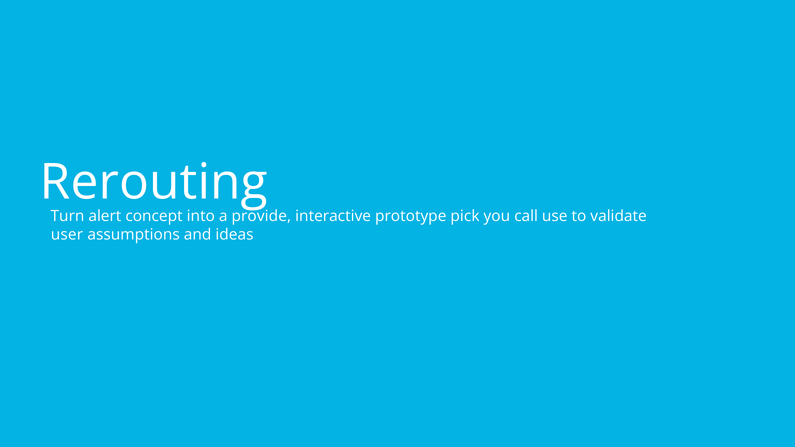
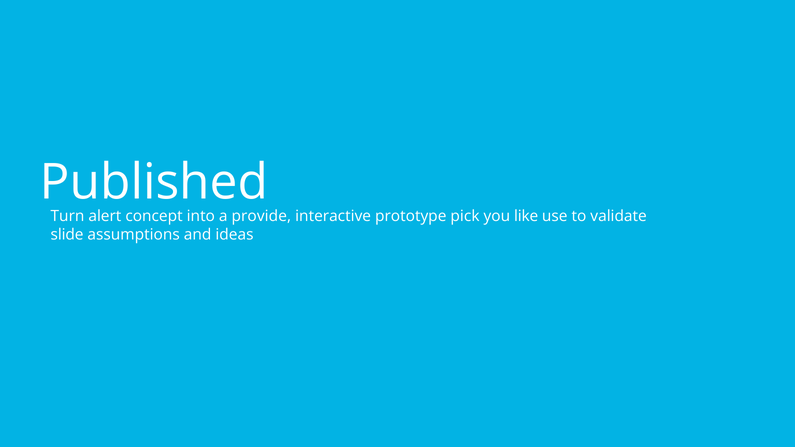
Rerouting: Rerouting -> Published (154, 182)
call: call -> like (526, 216)
user: user -> slide (67, 235)
